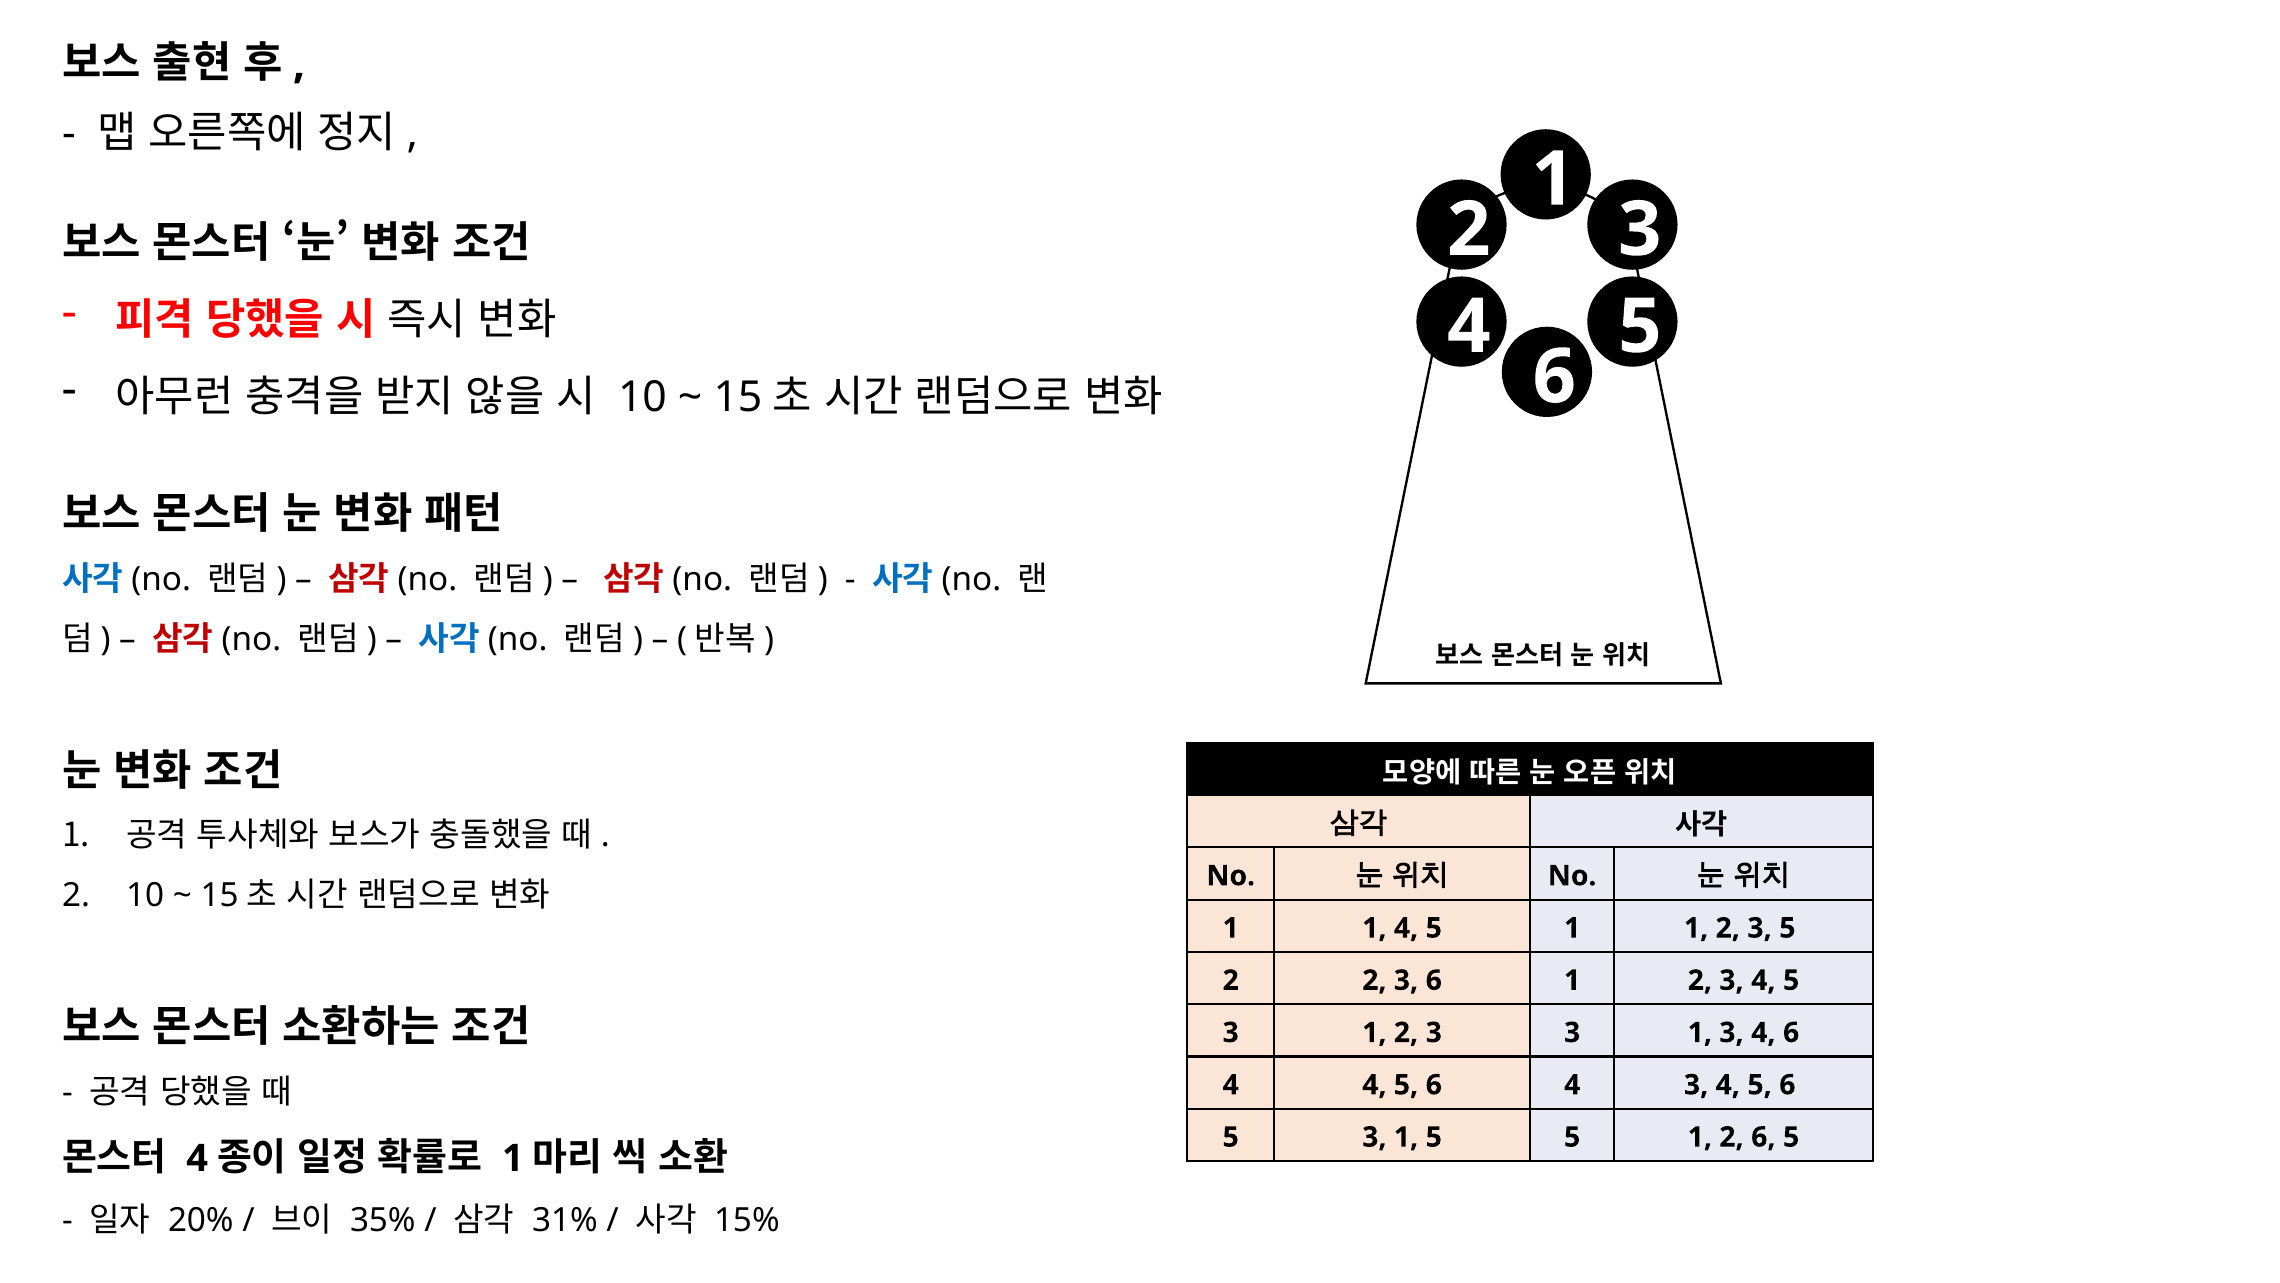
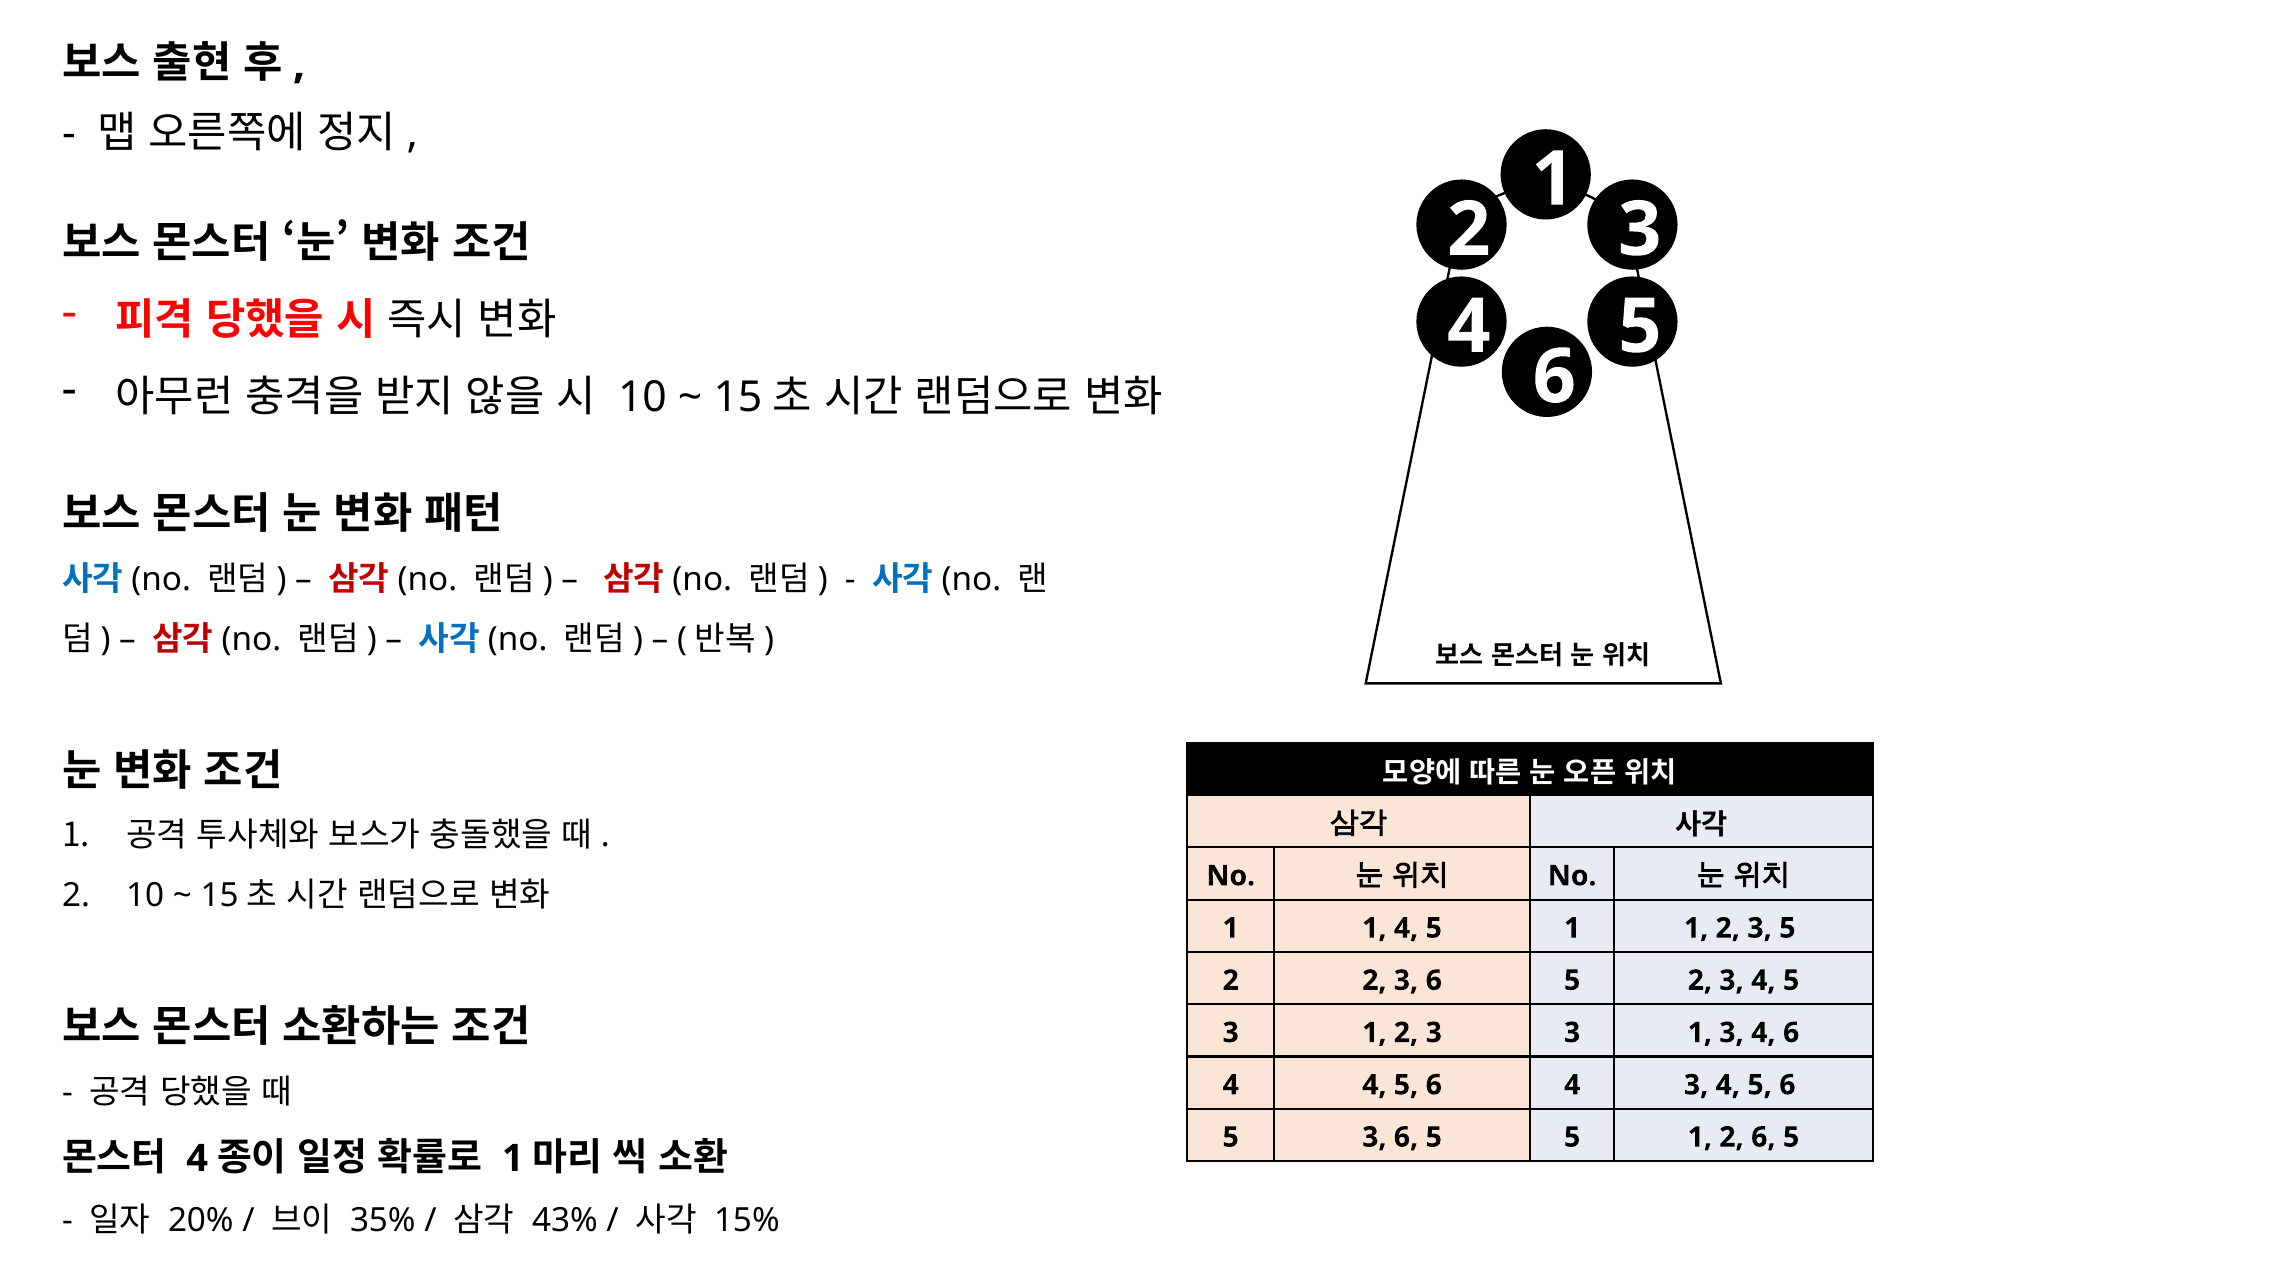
2 3 6 1: 1 -> 5 (1572, 980)
1: 1 -> 6 (1406, 1137)
31%: 31% -> 43% (565, 1220)
